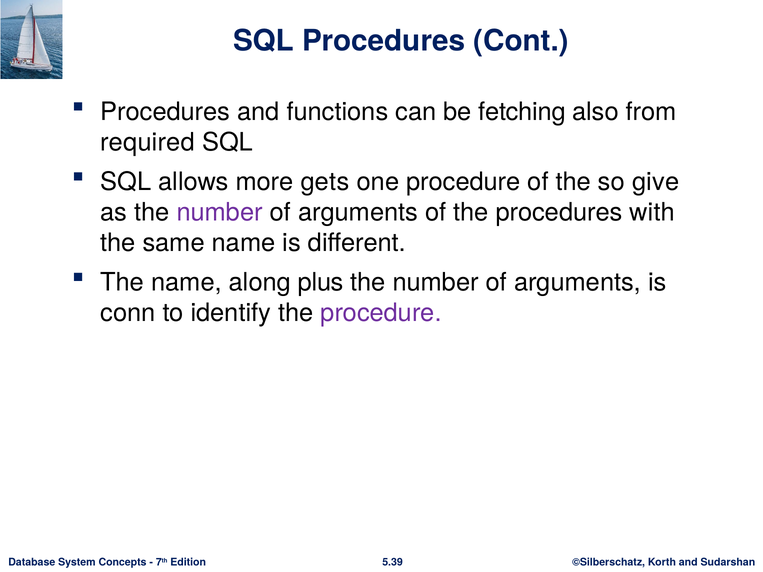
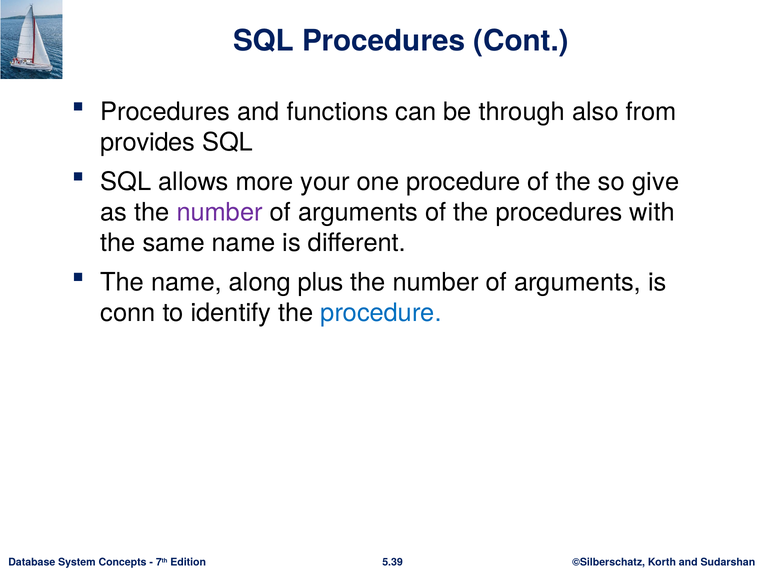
fetching: fetching -> through (522, 112)
required: required -> provides (148, 143)
gets: gets -> your (325, 182)
procedure colour: purple -> blue (381, 313)
